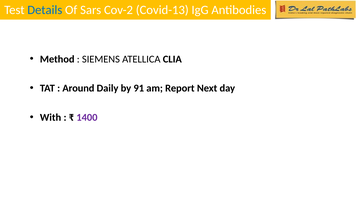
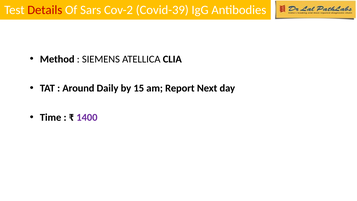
Details colour: blue -> red (45, 10)
Covid-13: Covid-13 -> Covid-39 (162, 10)
91: 91 -> 15 (139, 88)
With: With -> Time (51, 117)
